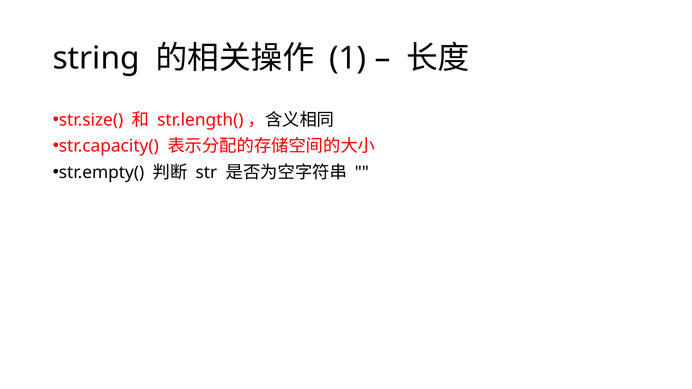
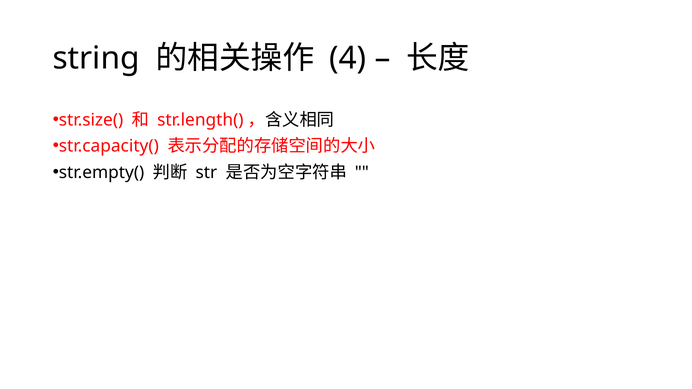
1: 1 -> 4 (348, 58)
